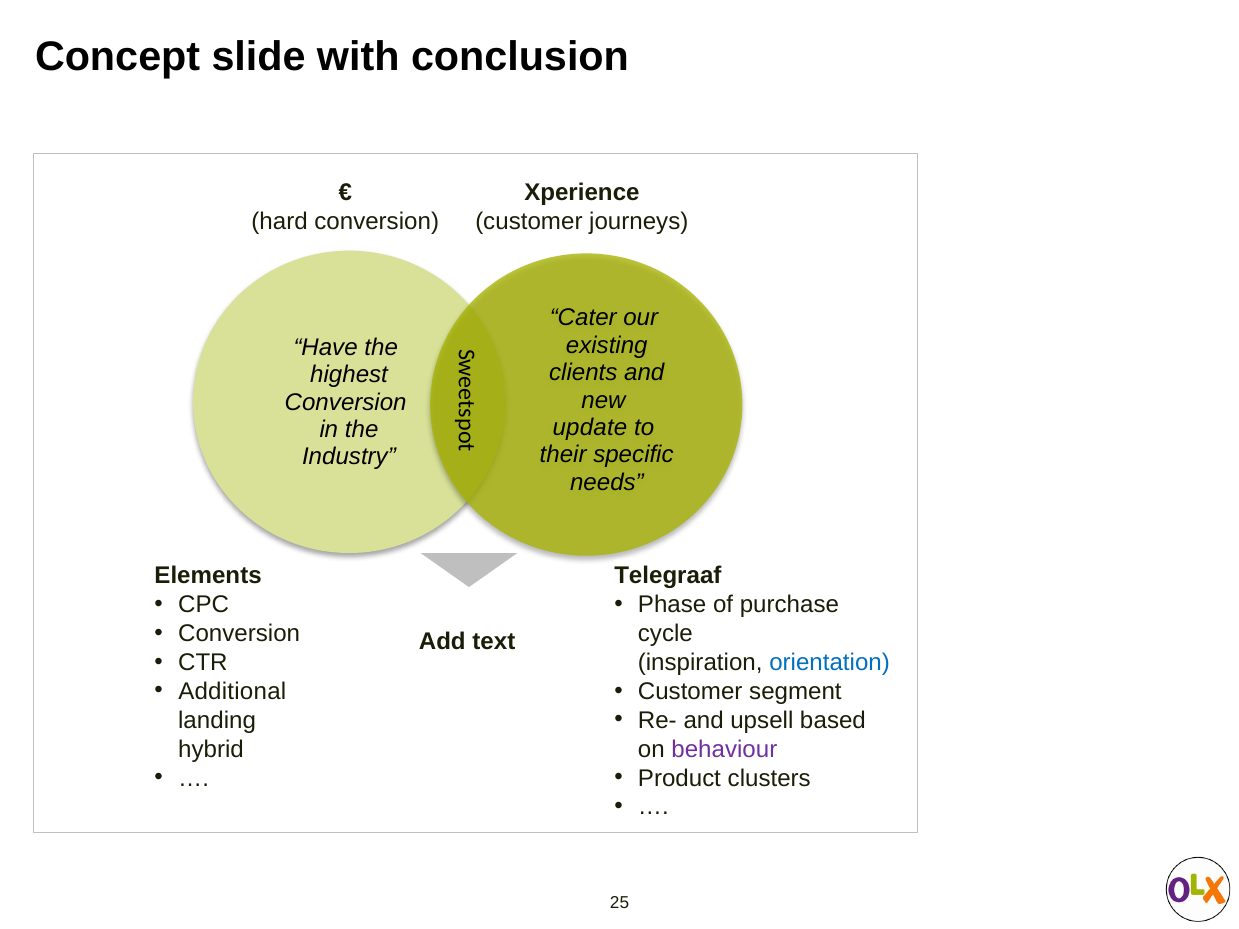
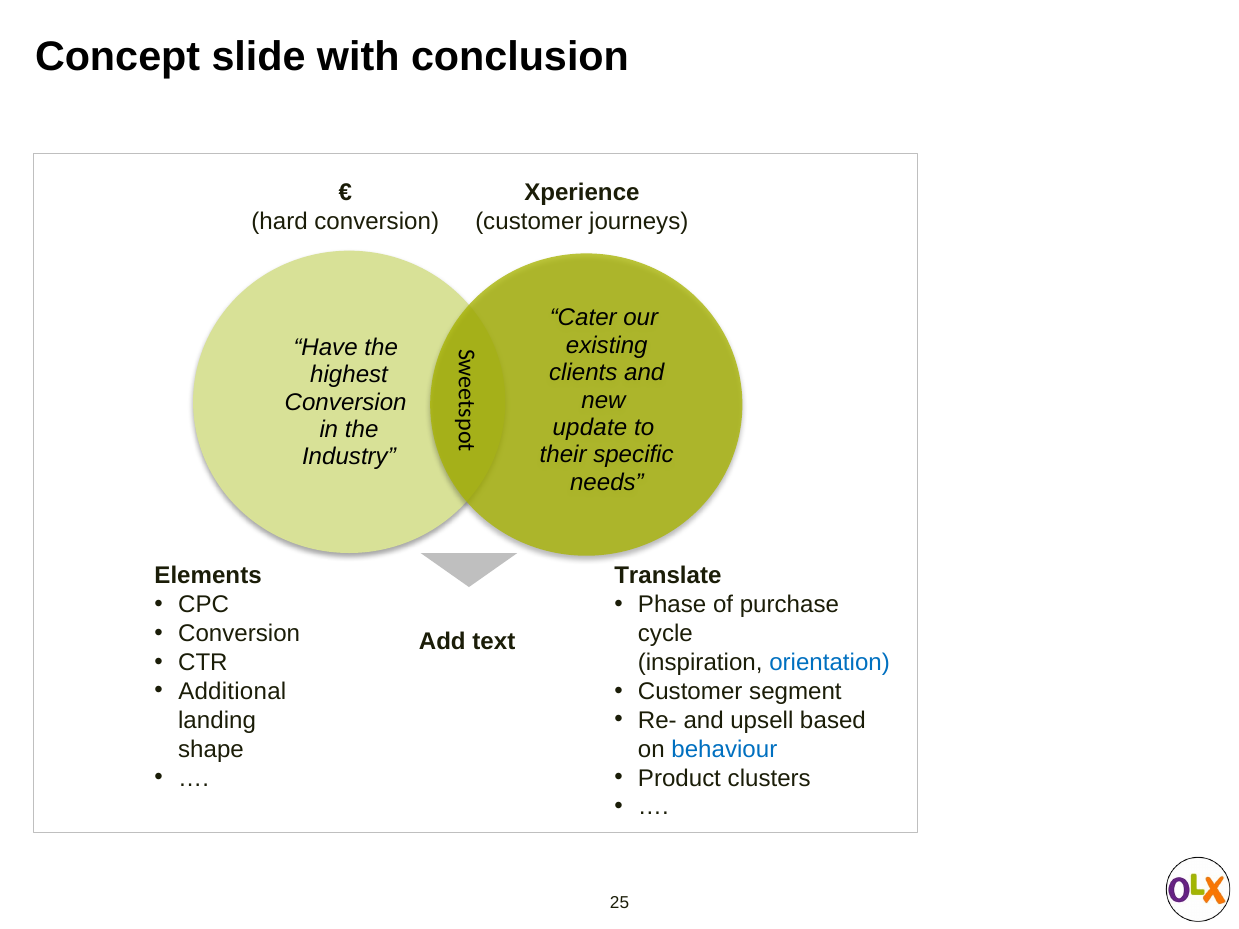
Telegraaf: Telegraaf -> Translate (668, 576)
hybrid: hybrid -> shape (211, 749)
behaviour colour: purple -> blue (724, 749)
